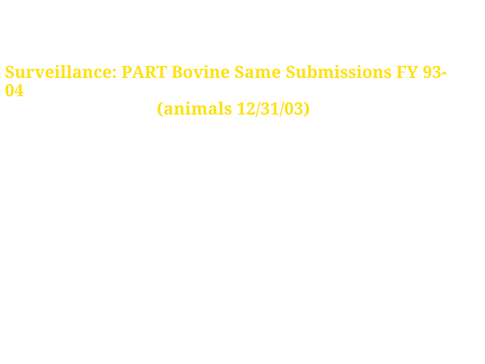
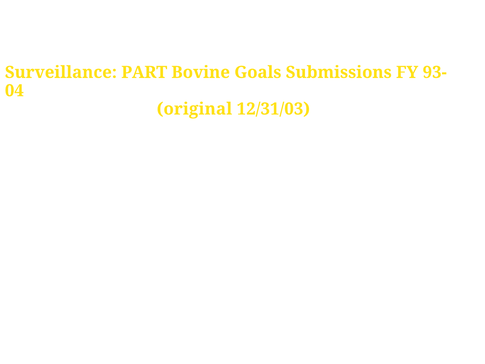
Same: Same -> Goals (258, 72)
animals: animals -> original (194, 109)
